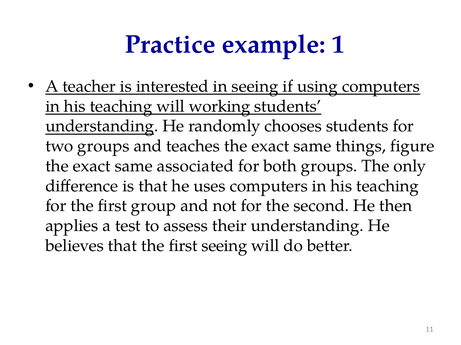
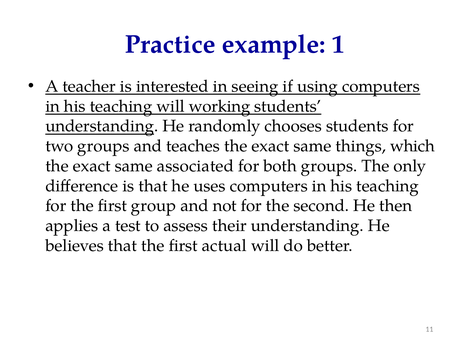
figure: figure -> which (412, 146)
first seeing: seeing -> actual (224, 246)
